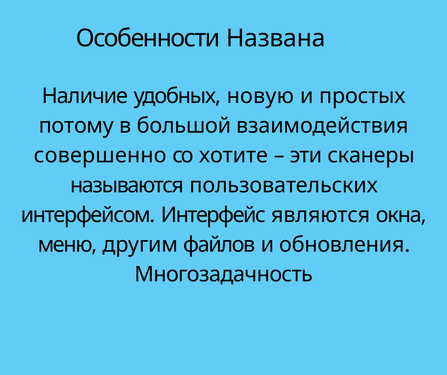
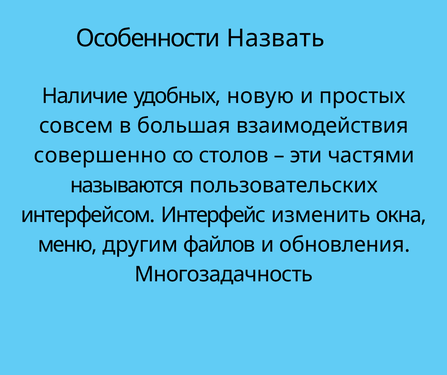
Названа: Названа -> Назвать (276, 38)
потому: потому -> совсем (76, 126)
большой: большой -> большая (184, 126)
хотите: хотите -> столов (234, 155)
сканеры: сканеры -> частями (371, 155)
являются: являются -> изменить (321, 215)
